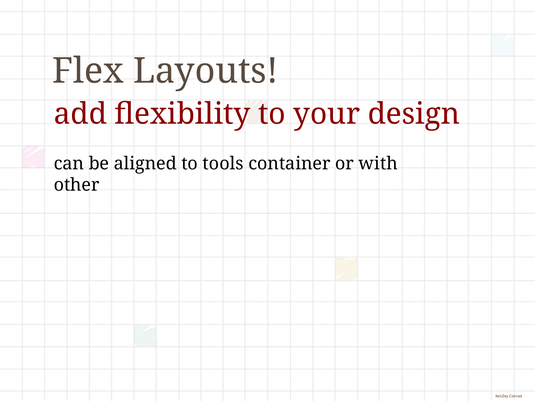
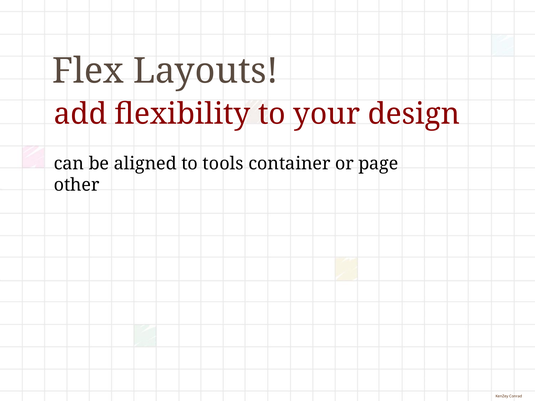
with: with -> page (378, 164)
